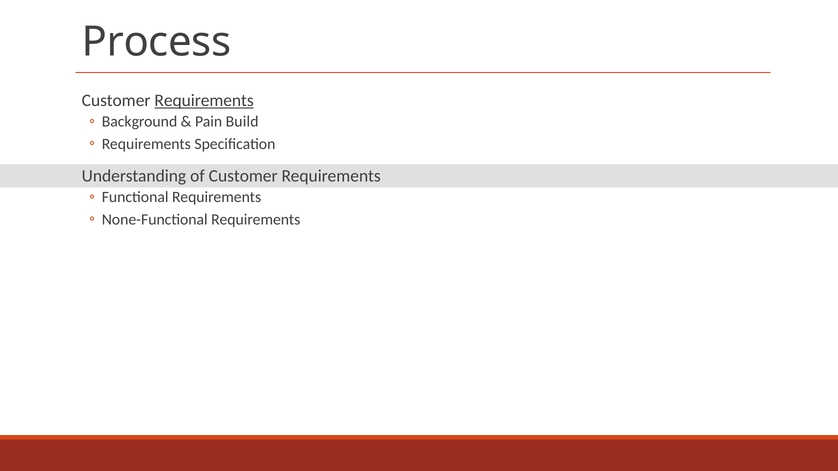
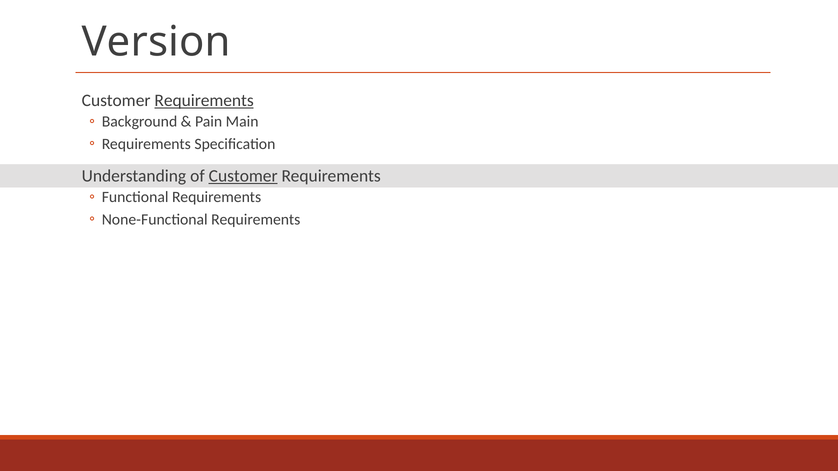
Process: Process -> Version (156, 42)
Build: Build -> Main (242, 122)
Customer underline: none -> present (243, 176)
